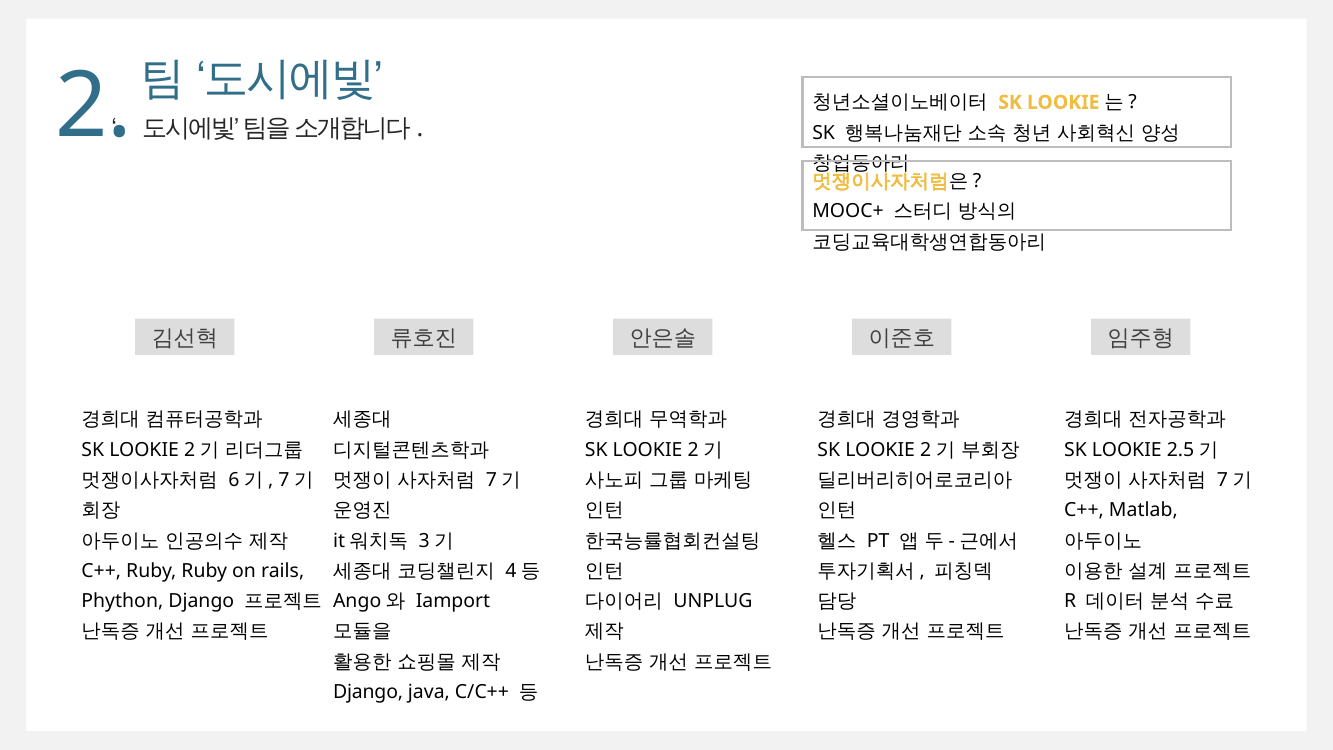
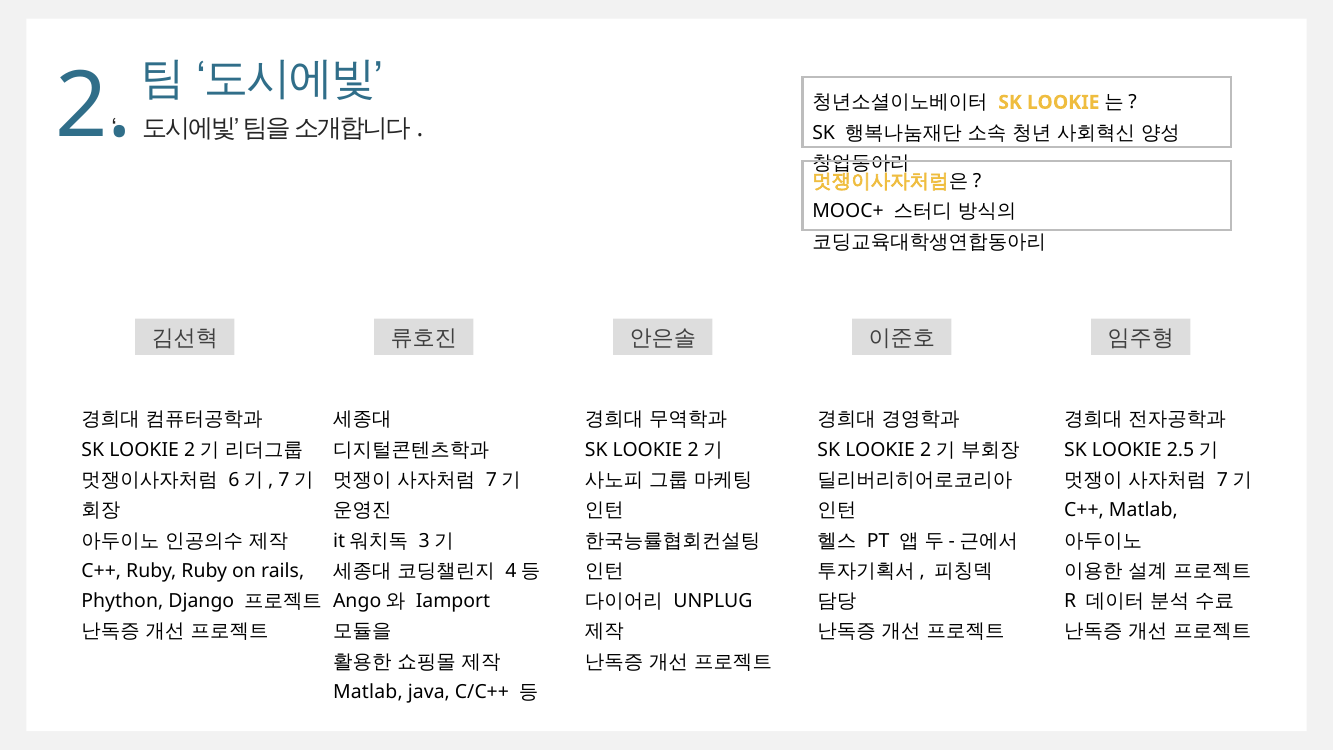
Django: Django -> Matlab (368, 692)
